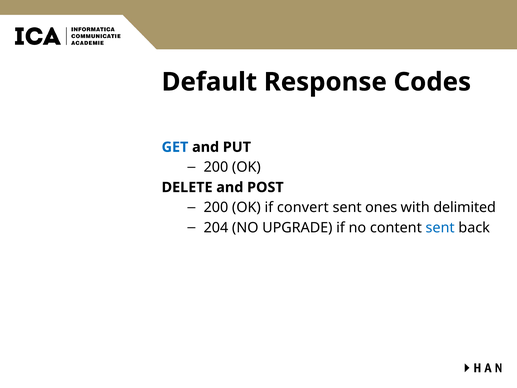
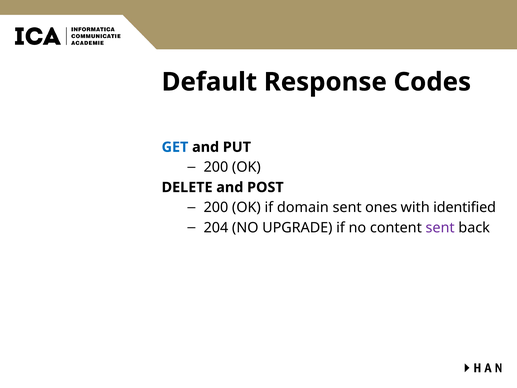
convert: convert -> domain (303, 207)
delimited: delimited -> identified (465, 207)
sent colour: blue -> purple (440, 227)
